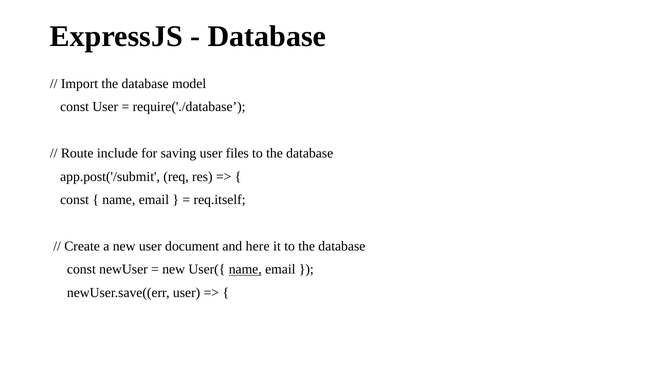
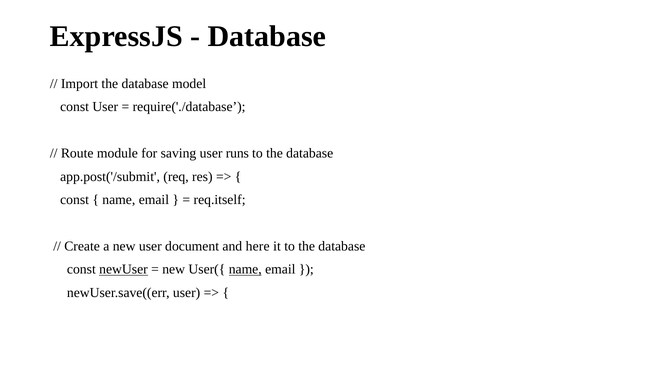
include: include -> module (117, 154)
files: files -> runs (237, 154)
newUser underline: none -> present (123, 270)
